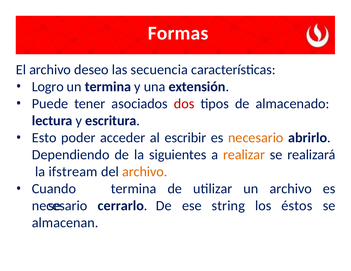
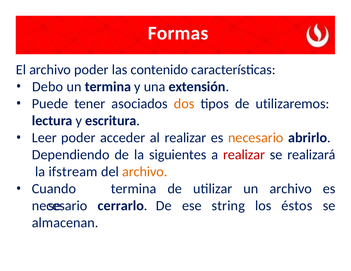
archivo deseo: deseo -> poder (91, 70)
secuencia: secuencia -> contenido (159, 70)
Logro: Logro -> Debo (48, 87)
dos colour: red -> orange (184, 104)
almacenado: almacenado -> utilizaremos (293, 104)
Esto: Esto -> Leer (44, 138)
al escribir: escribir -> realizar (185, 138)
realizar colour: orange -> red (244, 155)
